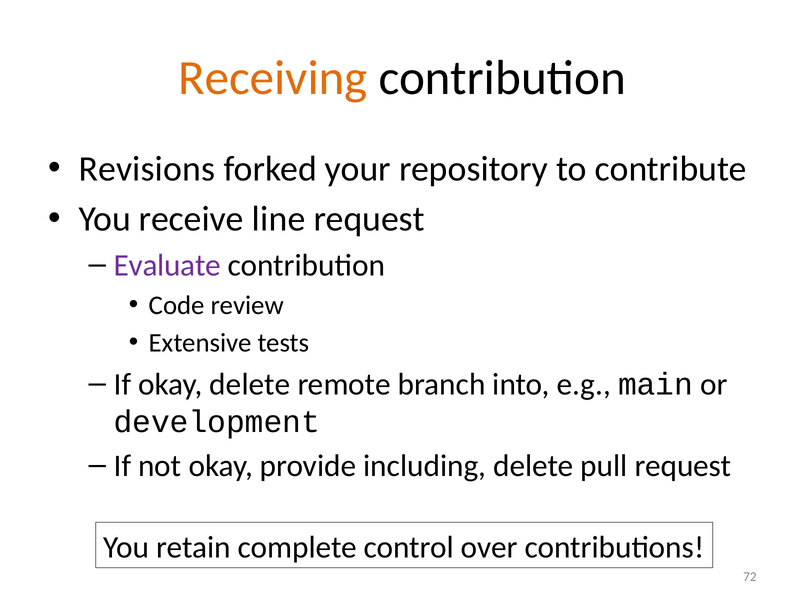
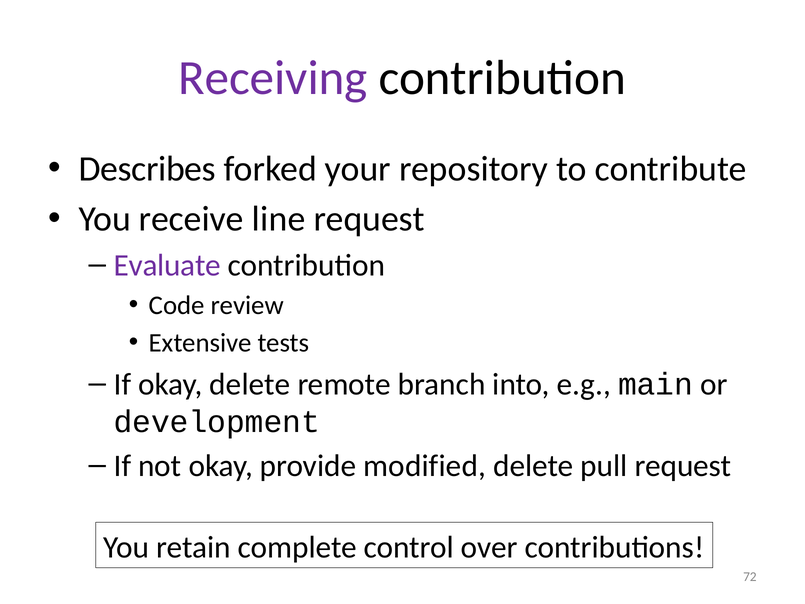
Receiving colour: orange -> purple (273, 78)
Revisions: Revisions -> Describes (147, 169)
including: including -> modified (425, 466)
